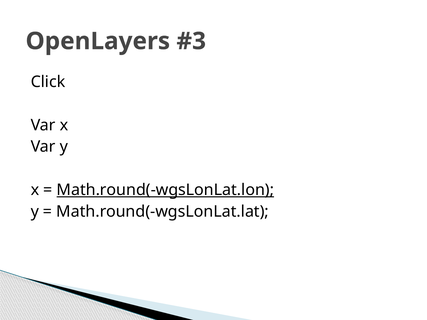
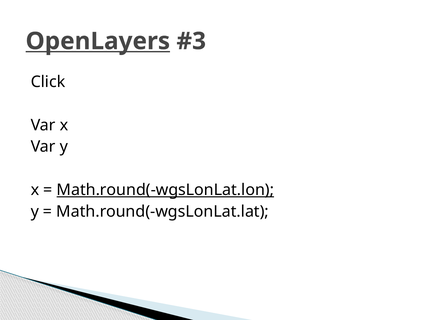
OpenLayers underline: none -> present (98, 41)
